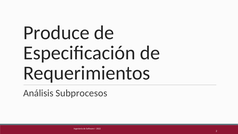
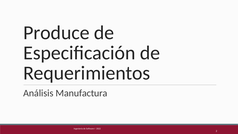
Subprocesos: Subprocesos -> Manufactura (82, 93)
